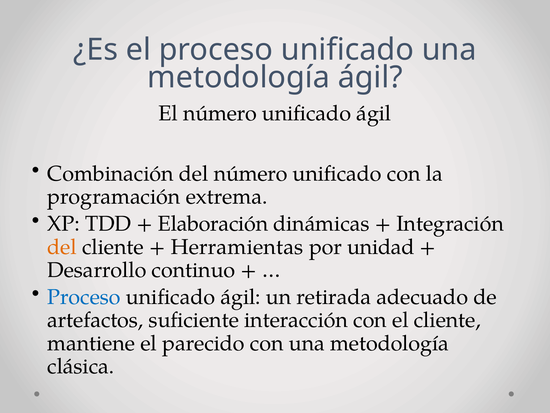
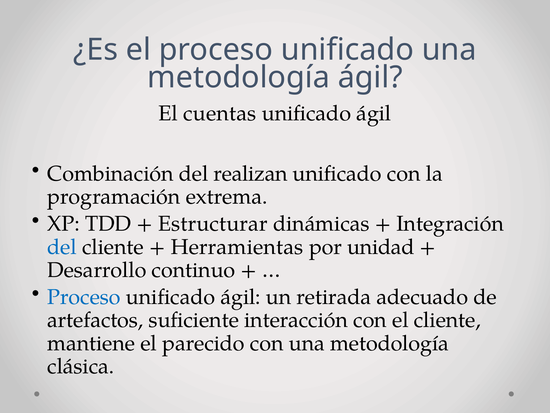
El número: número -> cuentas (220, 113)
del número: número -> realizan (251, 173)
Elaboración: Elaboración -> Estructurar (213, 224)
del colour: orange -> blue (62, 247)
